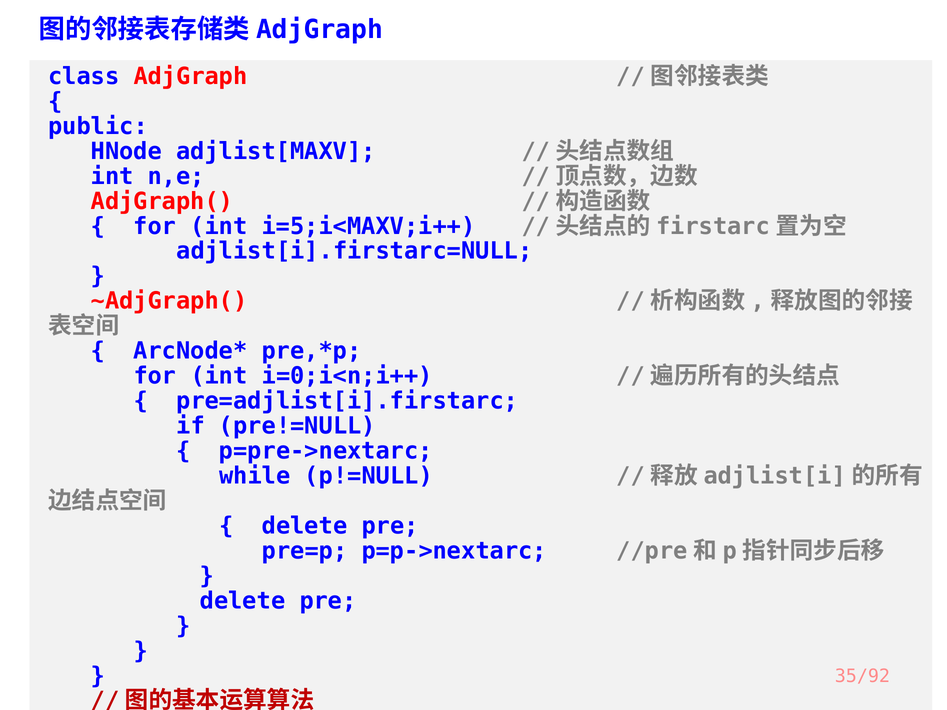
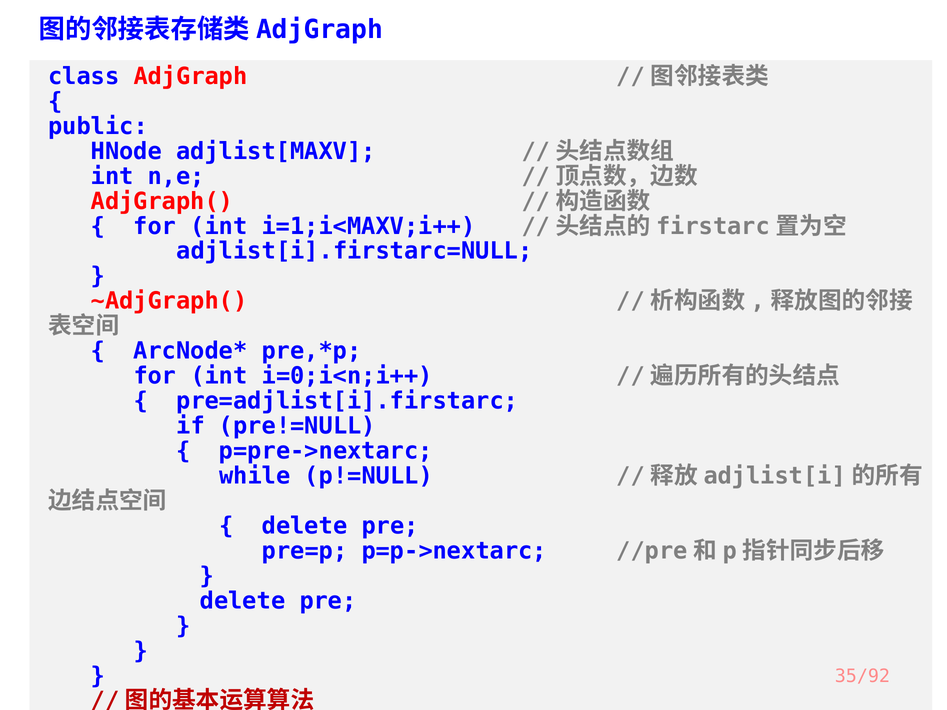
i=5;i<MAXV;i++: i=5;i<MAXV;i++ -> i=1;i<MAXV;i++ (369, 226)
